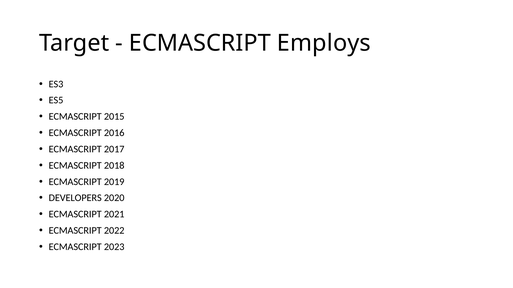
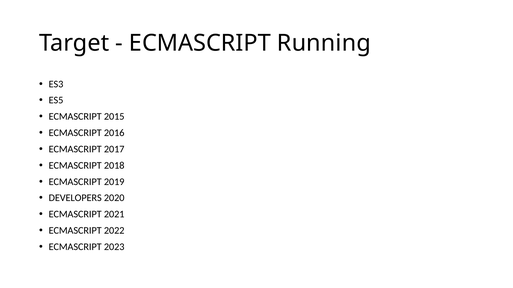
Employs: Employs -> Running (324, 43)
